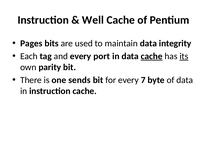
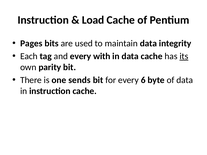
Well: Well -> Load (93, 20)
port: port -> with (102, 56)
cache underline: present -> none (152, 56)
7: 7 -> 6 (143, 80)
